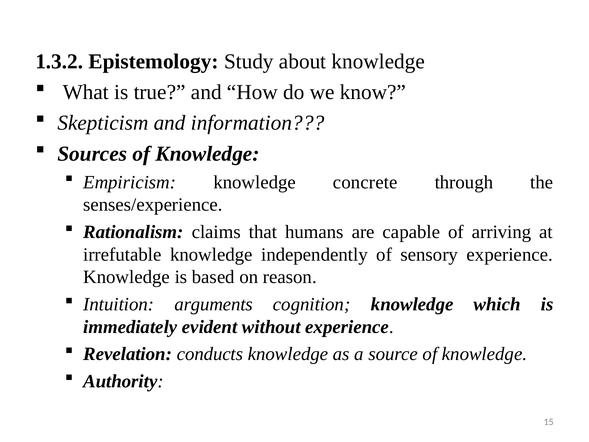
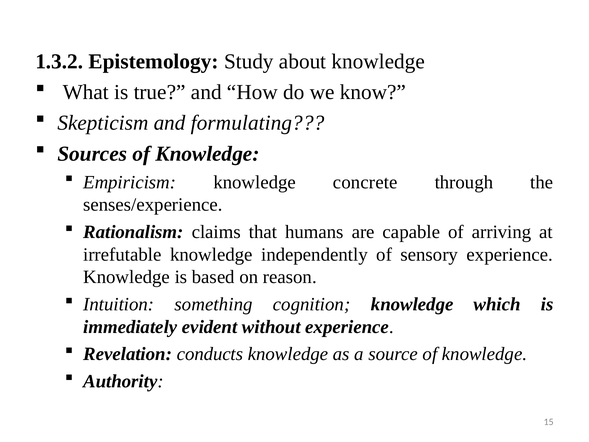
information: information -> formulating (258, 123)
arguments: arguments -> something (214, 304)
